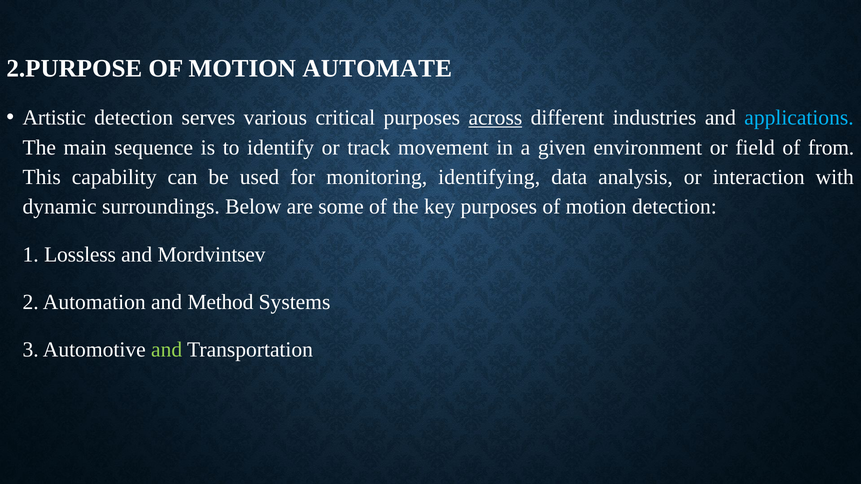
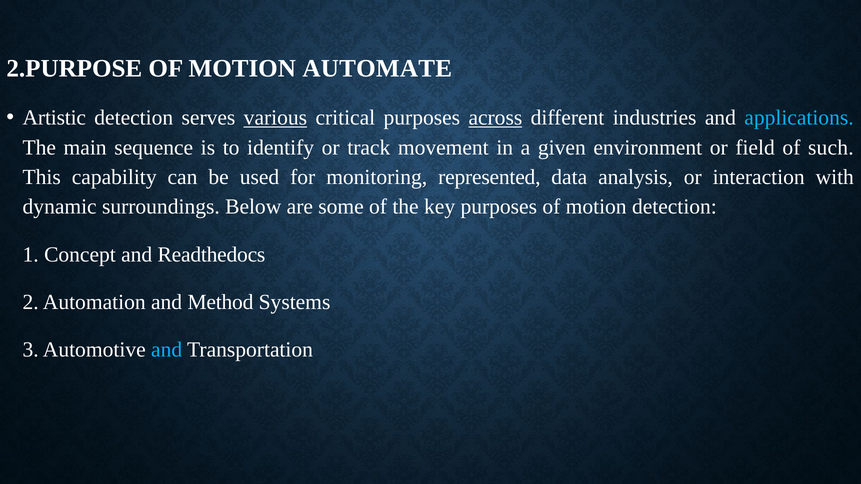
various underline: none -> present (275, 118)
from: from -> such (831, 148)
identifying: identifying -> represented (489, 177)
Lossless: Lossless -> Concept (80, 255)
Mordvintsev: Mordvintsev -> Readthedocs (211, 255)
and colour: light green -> light blue (167, 350)
